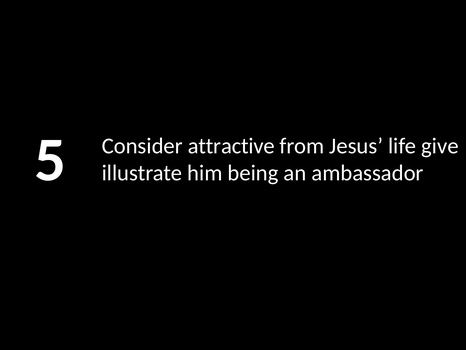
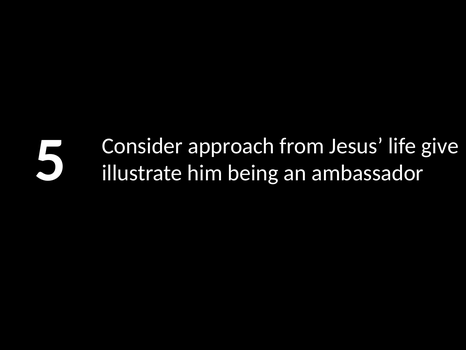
attractive: attractive -> approach (231, 146)
